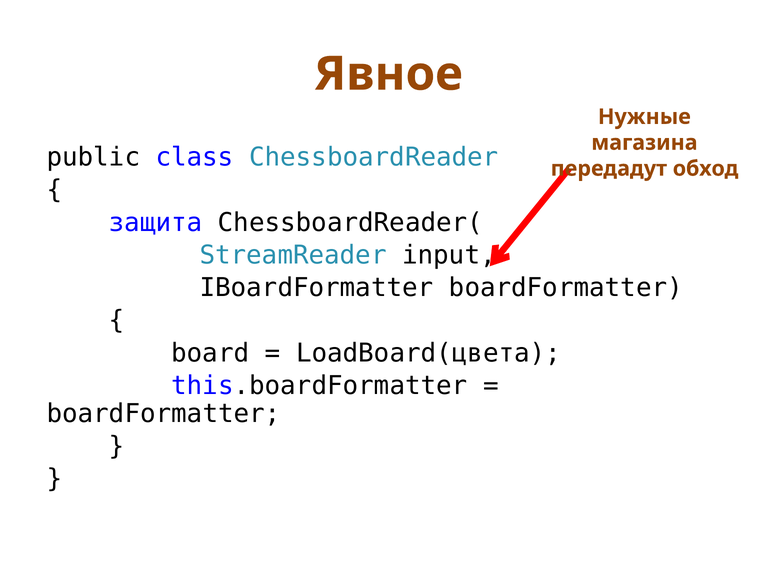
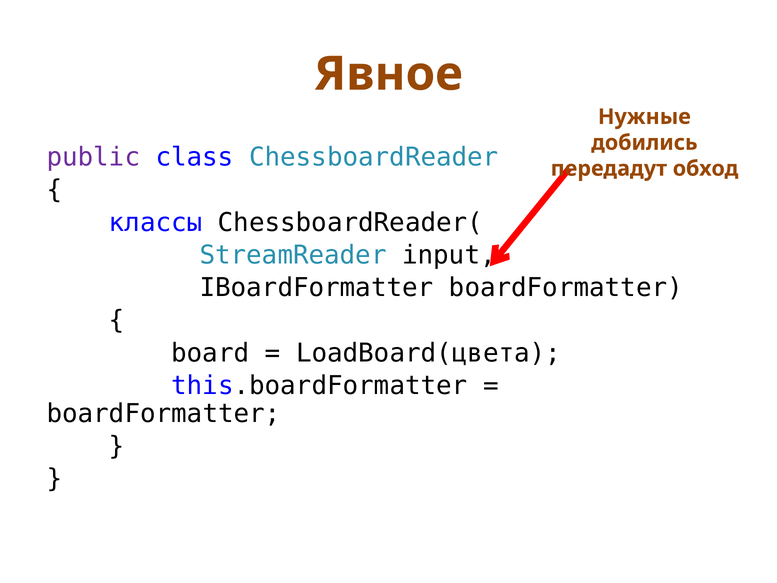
магазина: магазина -> добились (644, 143)
public colour: black -> purple (93, 157)
защита: защита -> классы (156, 222)
